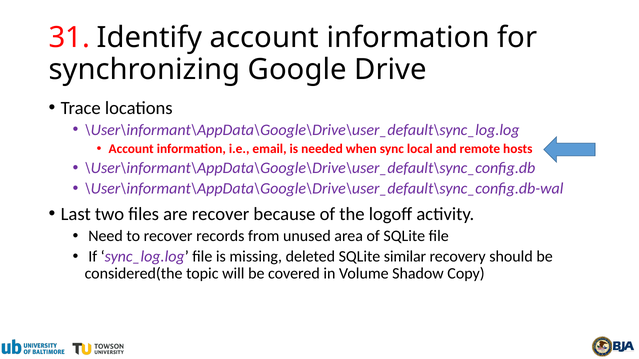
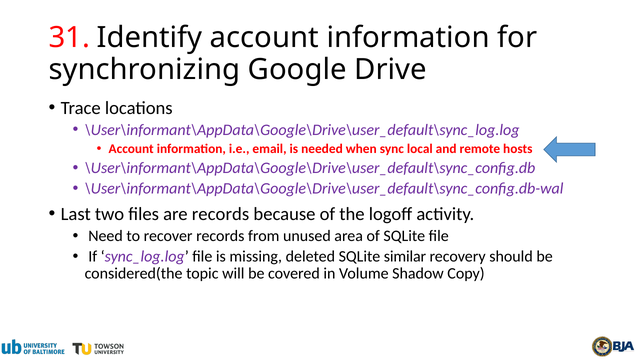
are recover: recover -> records (220, 214)
